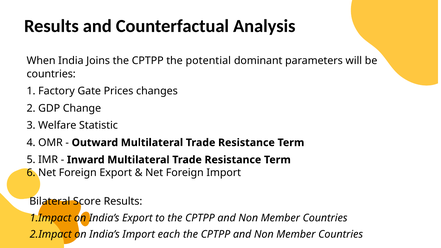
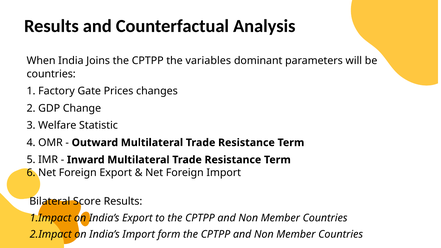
potential: potential -> variables (208, 61)
each: each -> form (169, 234)
